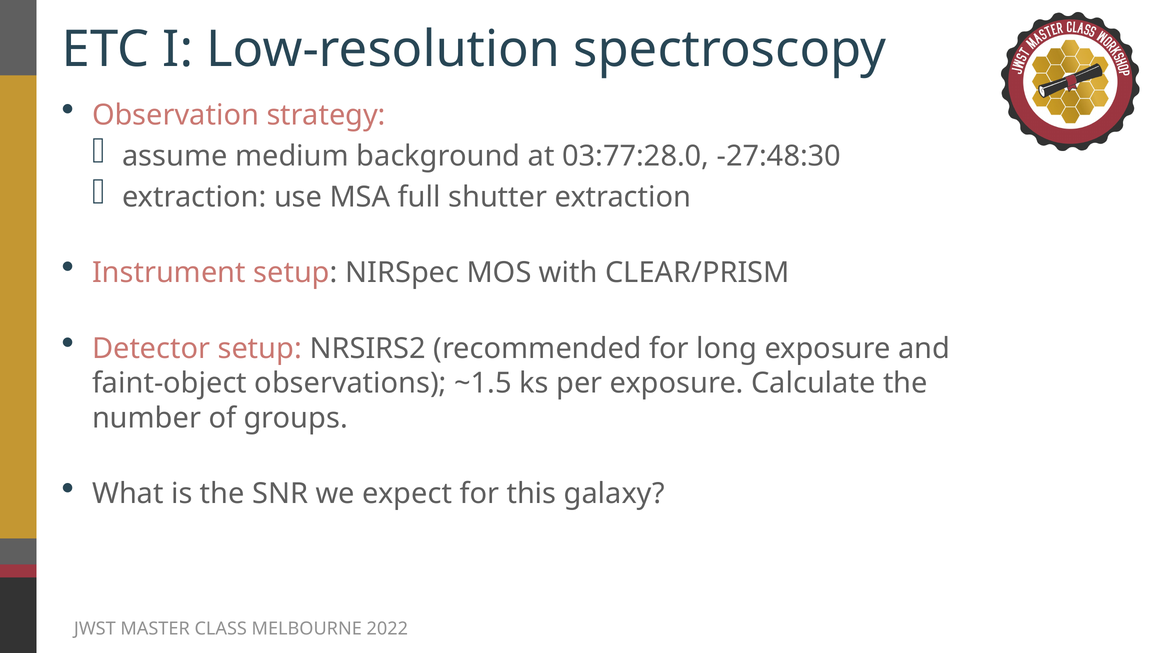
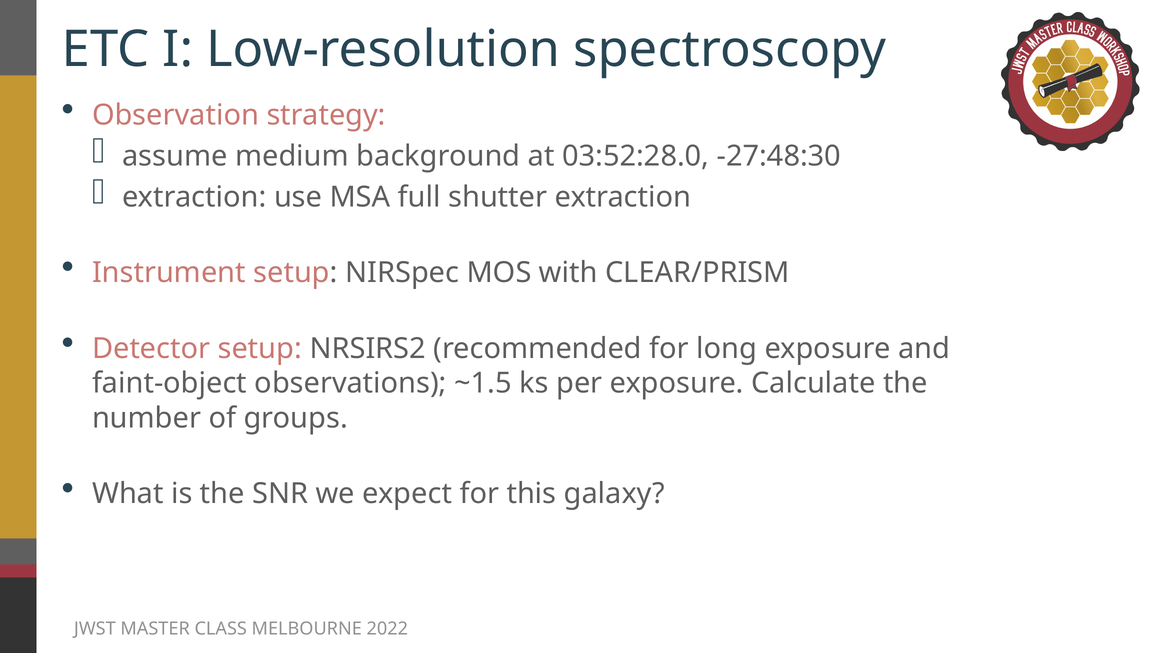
03:77:28.0: 03:77:28.0 -> 03:52:28.0 (636, 156)
